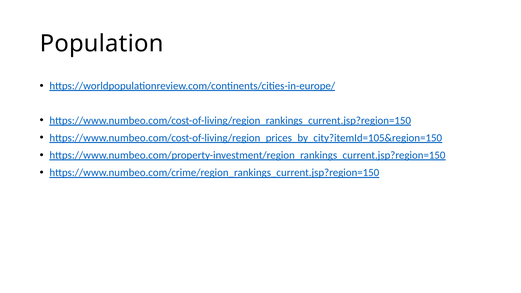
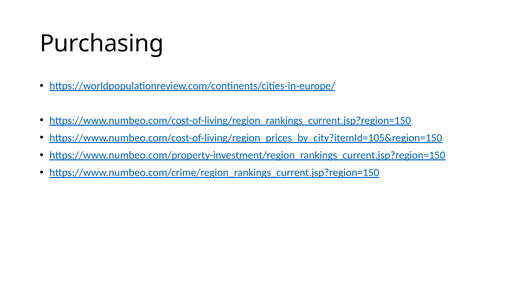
Population: Population -> Purchasing (102, 44)
